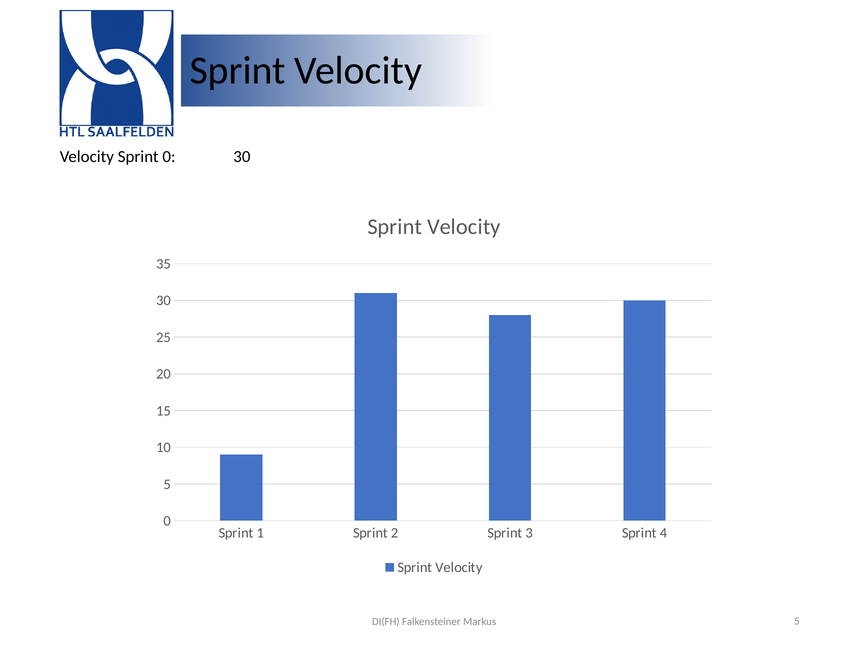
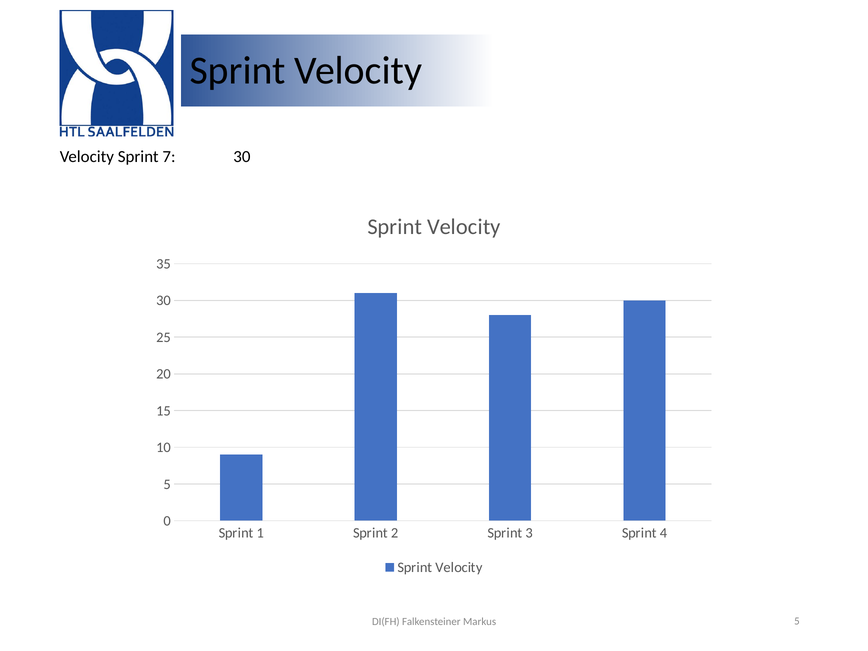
Sprint 0: 0 -> 7 (169, 157)
